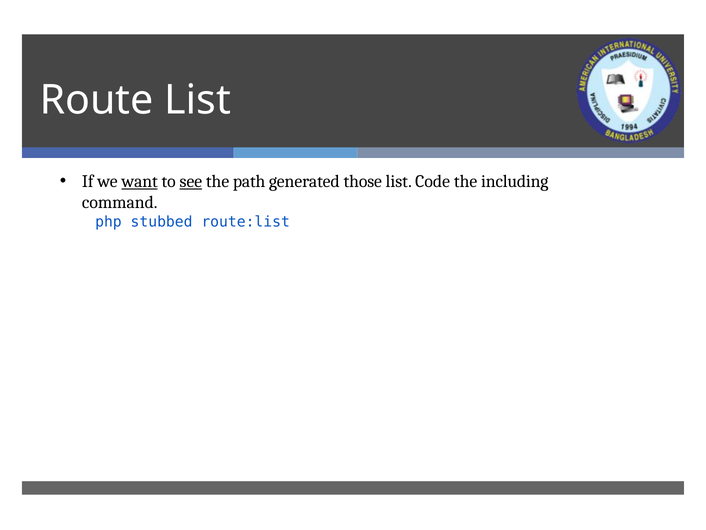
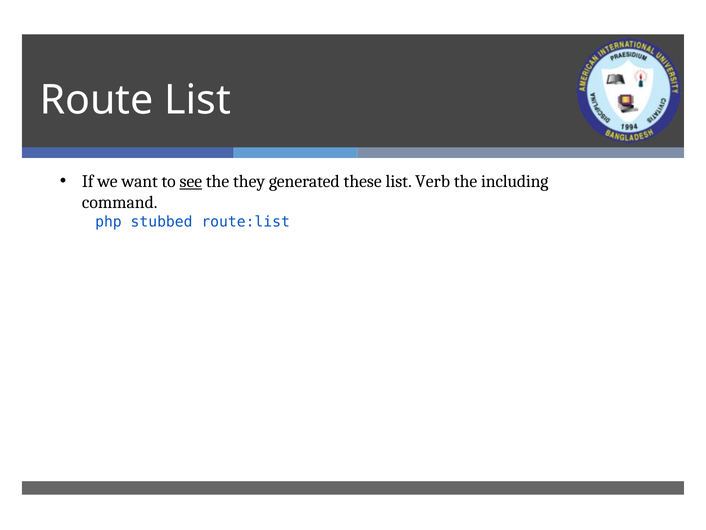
want underline: present -> none (140, 181)
path: path -> they (249, 181)
those: those -> these (363, 181)
Code: Code -> Verb (433, 181)
